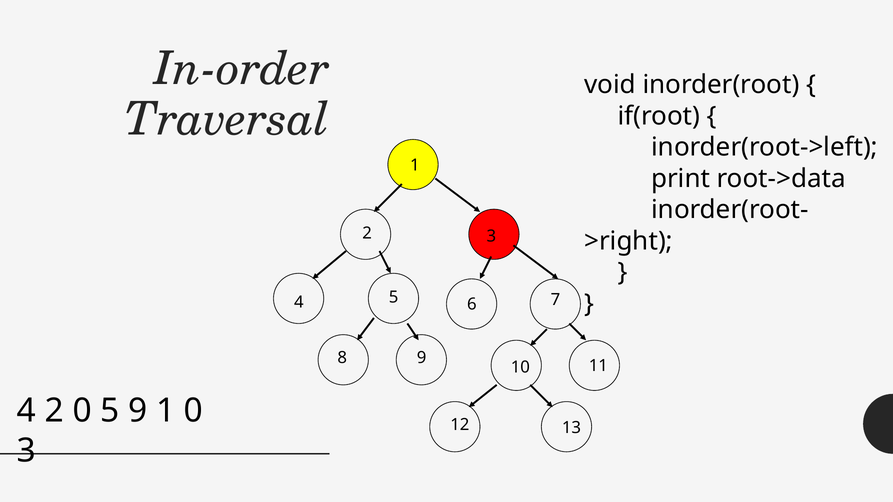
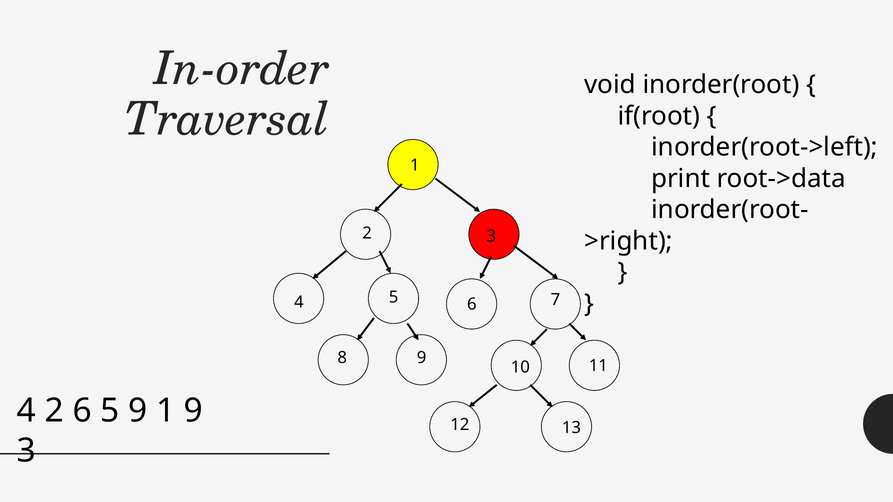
2 0: 0 -> 6 (82, 411)
1 0: 0 -> 9 (193, 411)
